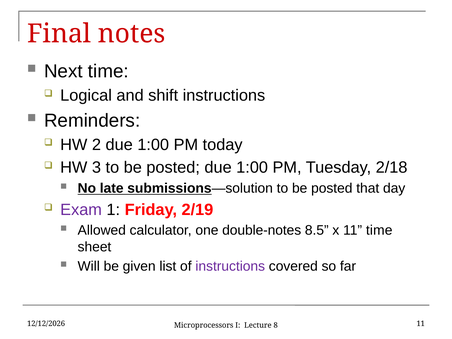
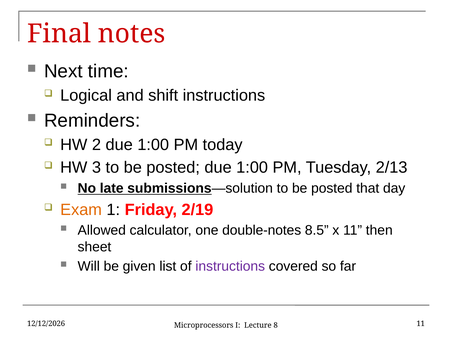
2/18: 2/18 -> 2/13 (392, 168)
Exam colour: purple -> orange (81, 210)
11 time: time -> then (379, 230)
